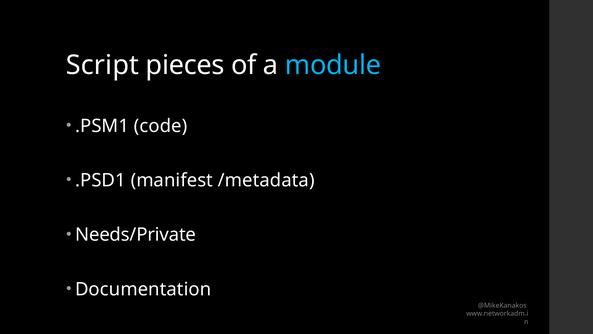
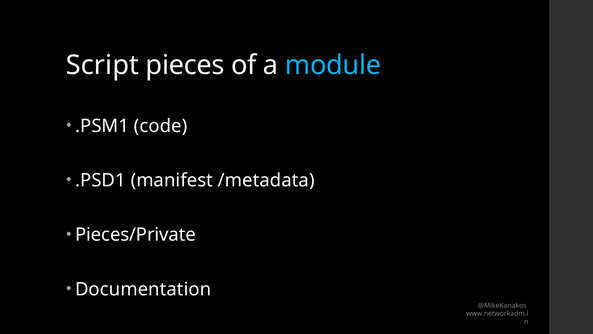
Needs/Private: Needs/Private -> Pieces/Private (136, 235)
